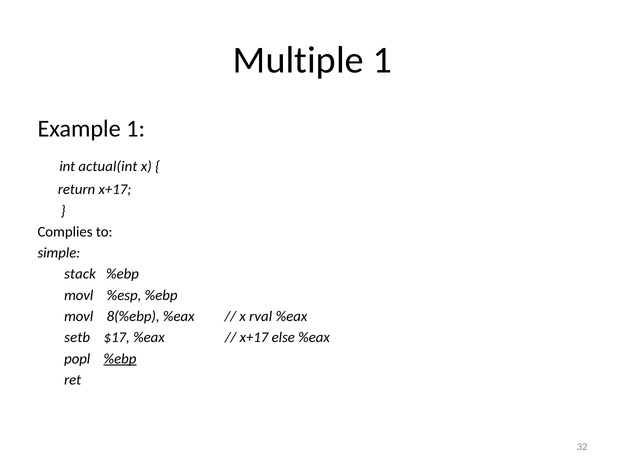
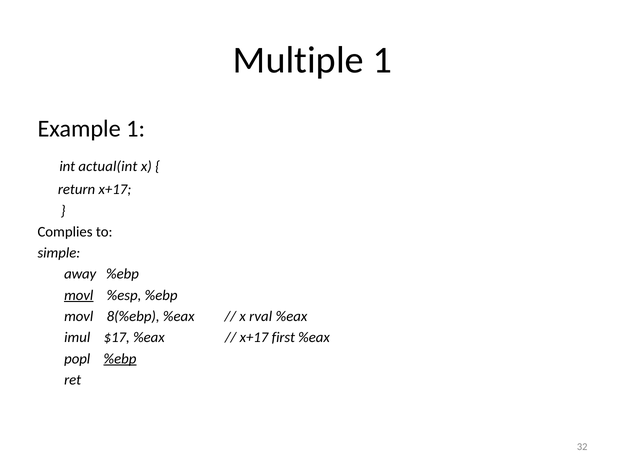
stack: stack -> away (80, 275)
movl underline: none -> present (79, 296)
setb: setb -> imul (77, 338)
else: else -> first (283, 338)
